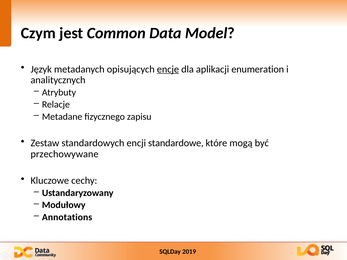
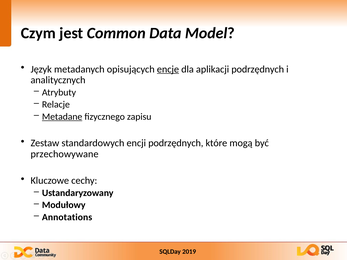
aplikacji enumeration: enumeration -> podrzędnych (258, 69)
Metadane underline: none -> present (62, 117)
encji standardowe: standardowe -> podrzędnych (176, 143)
